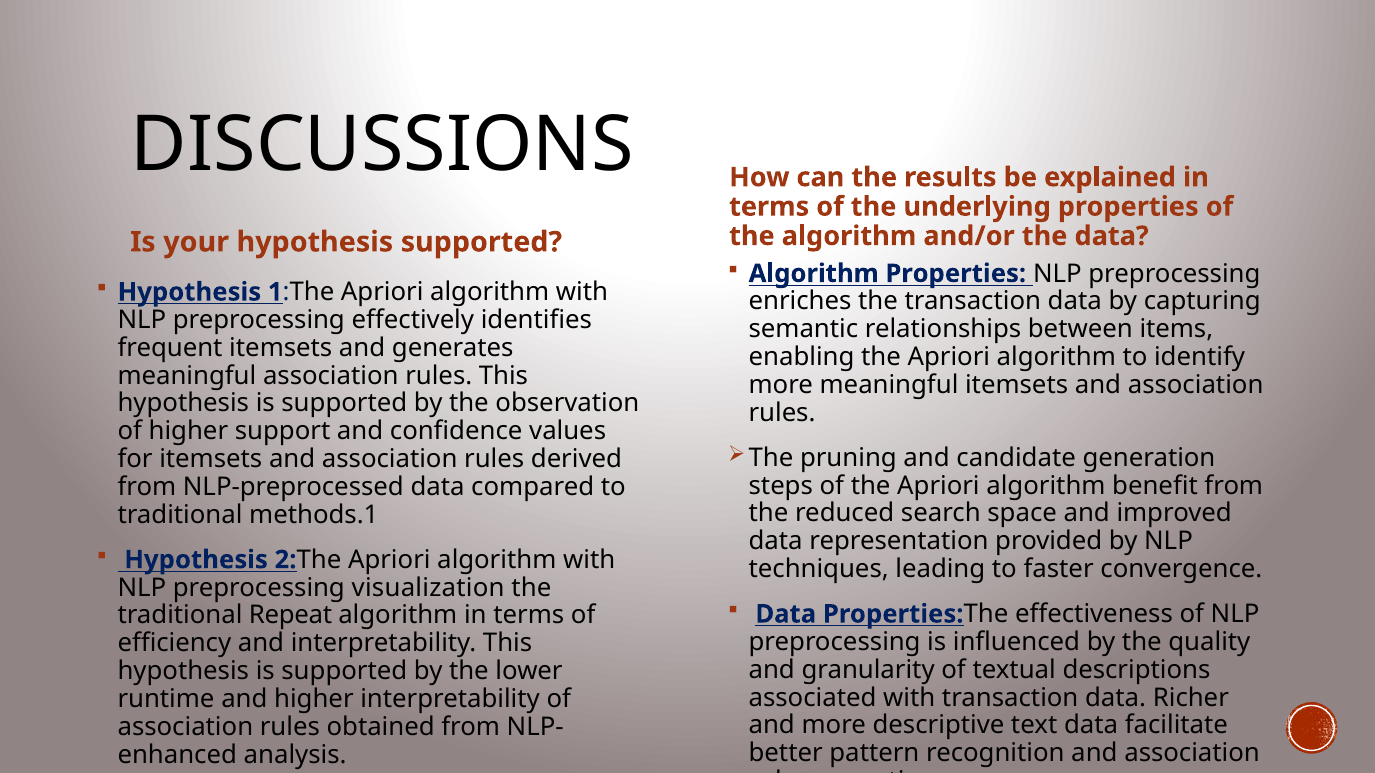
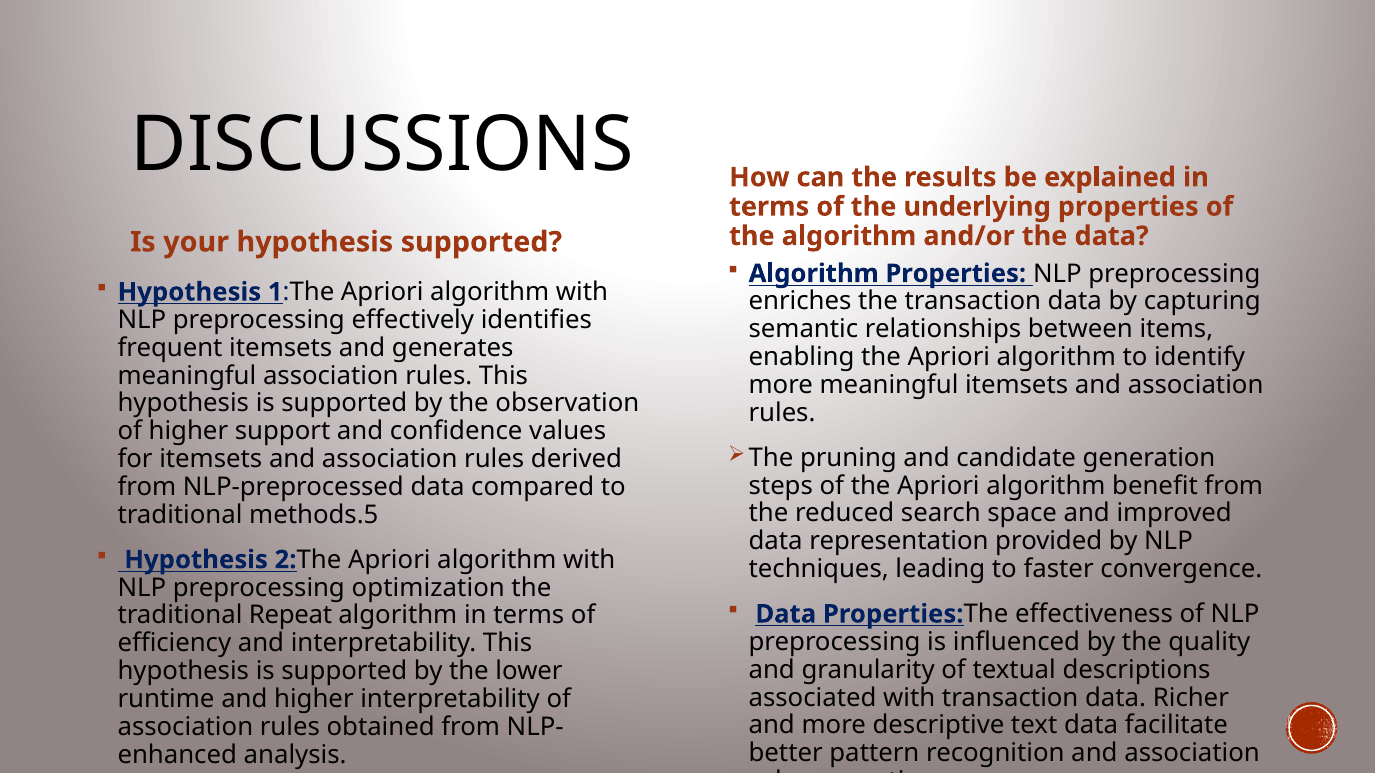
methods.1: methods.1 -> methods.5 (314, 515)
visualization: visualization -> optimization (428, 588)
